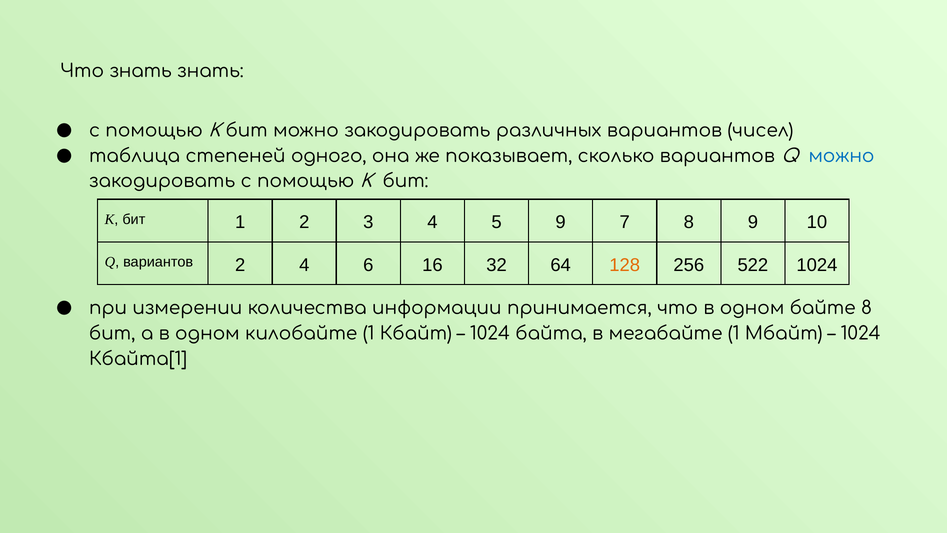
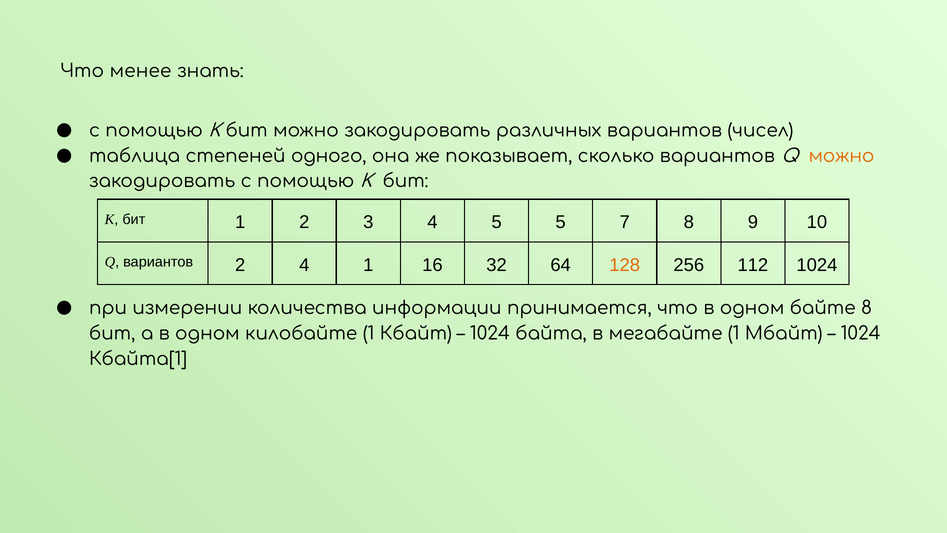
Что знать: знать -> менее (141, 71)
можно colour: blue -> orange (841, 156)
5 9: 9 -> 5 (561, 222)
4 6: 6 -> 1 (368, 265)
522: 522 -> 112 (753, 265)
